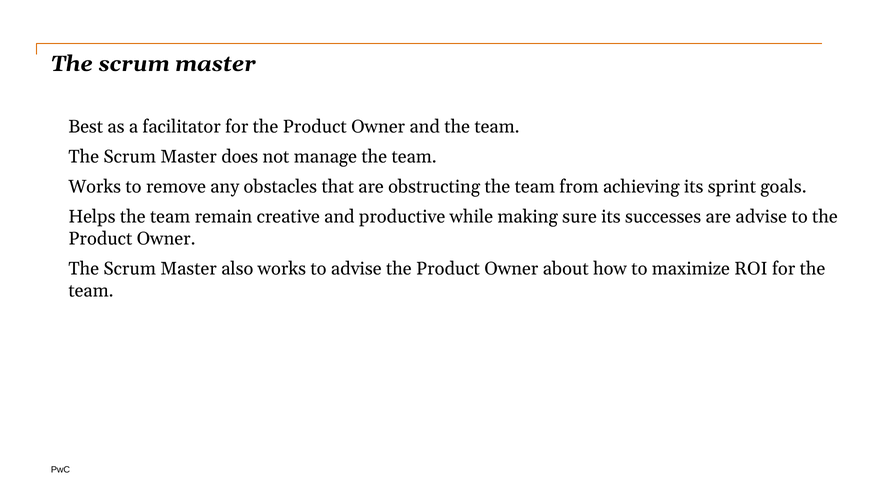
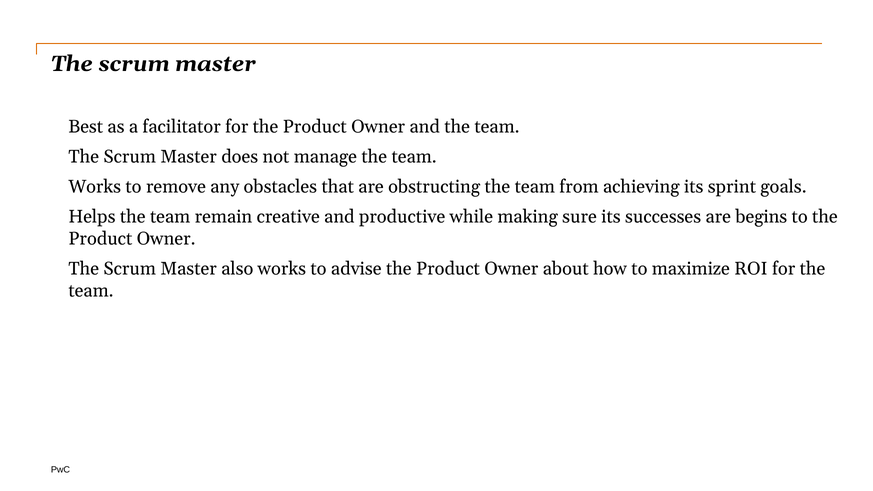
are advise: advise -> begins (761, 217)
